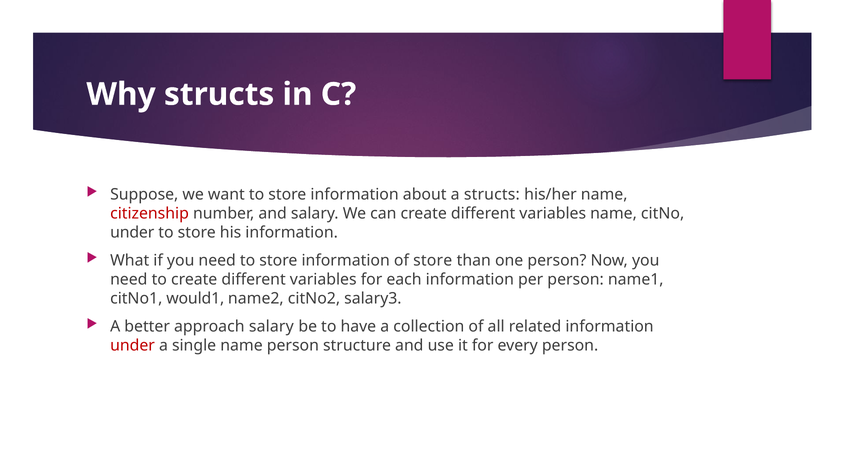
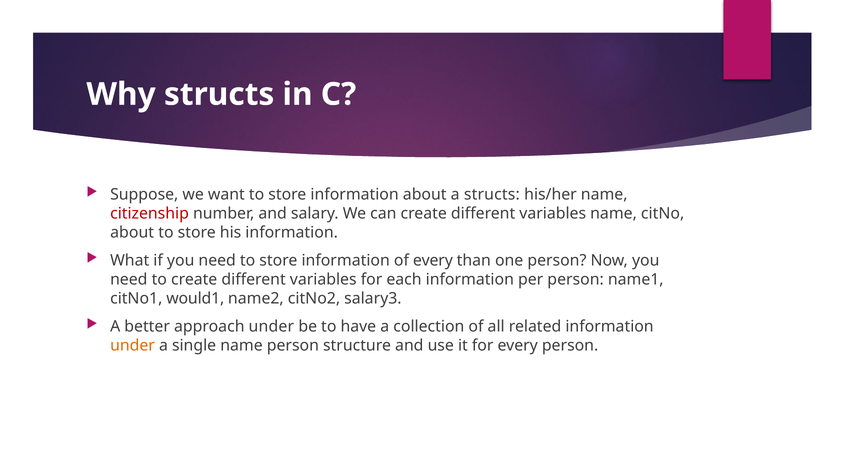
under: under -> about (132, 232)
of store: store -> every (433, 260)
approach salary: salary -> under (271, 326)
under colour: red -> orange (133, 345)
